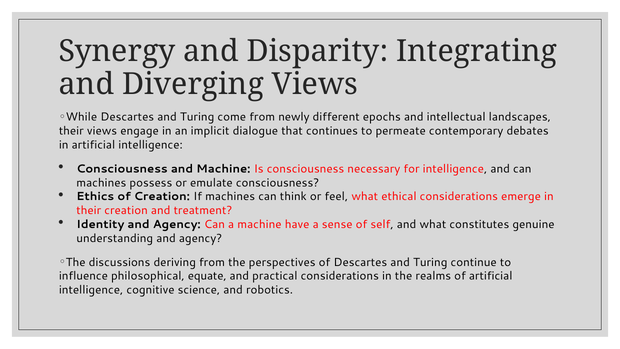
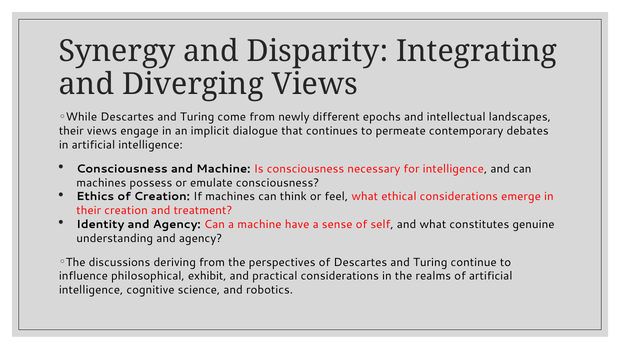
equate: equate -> exhibit (207, 276)
